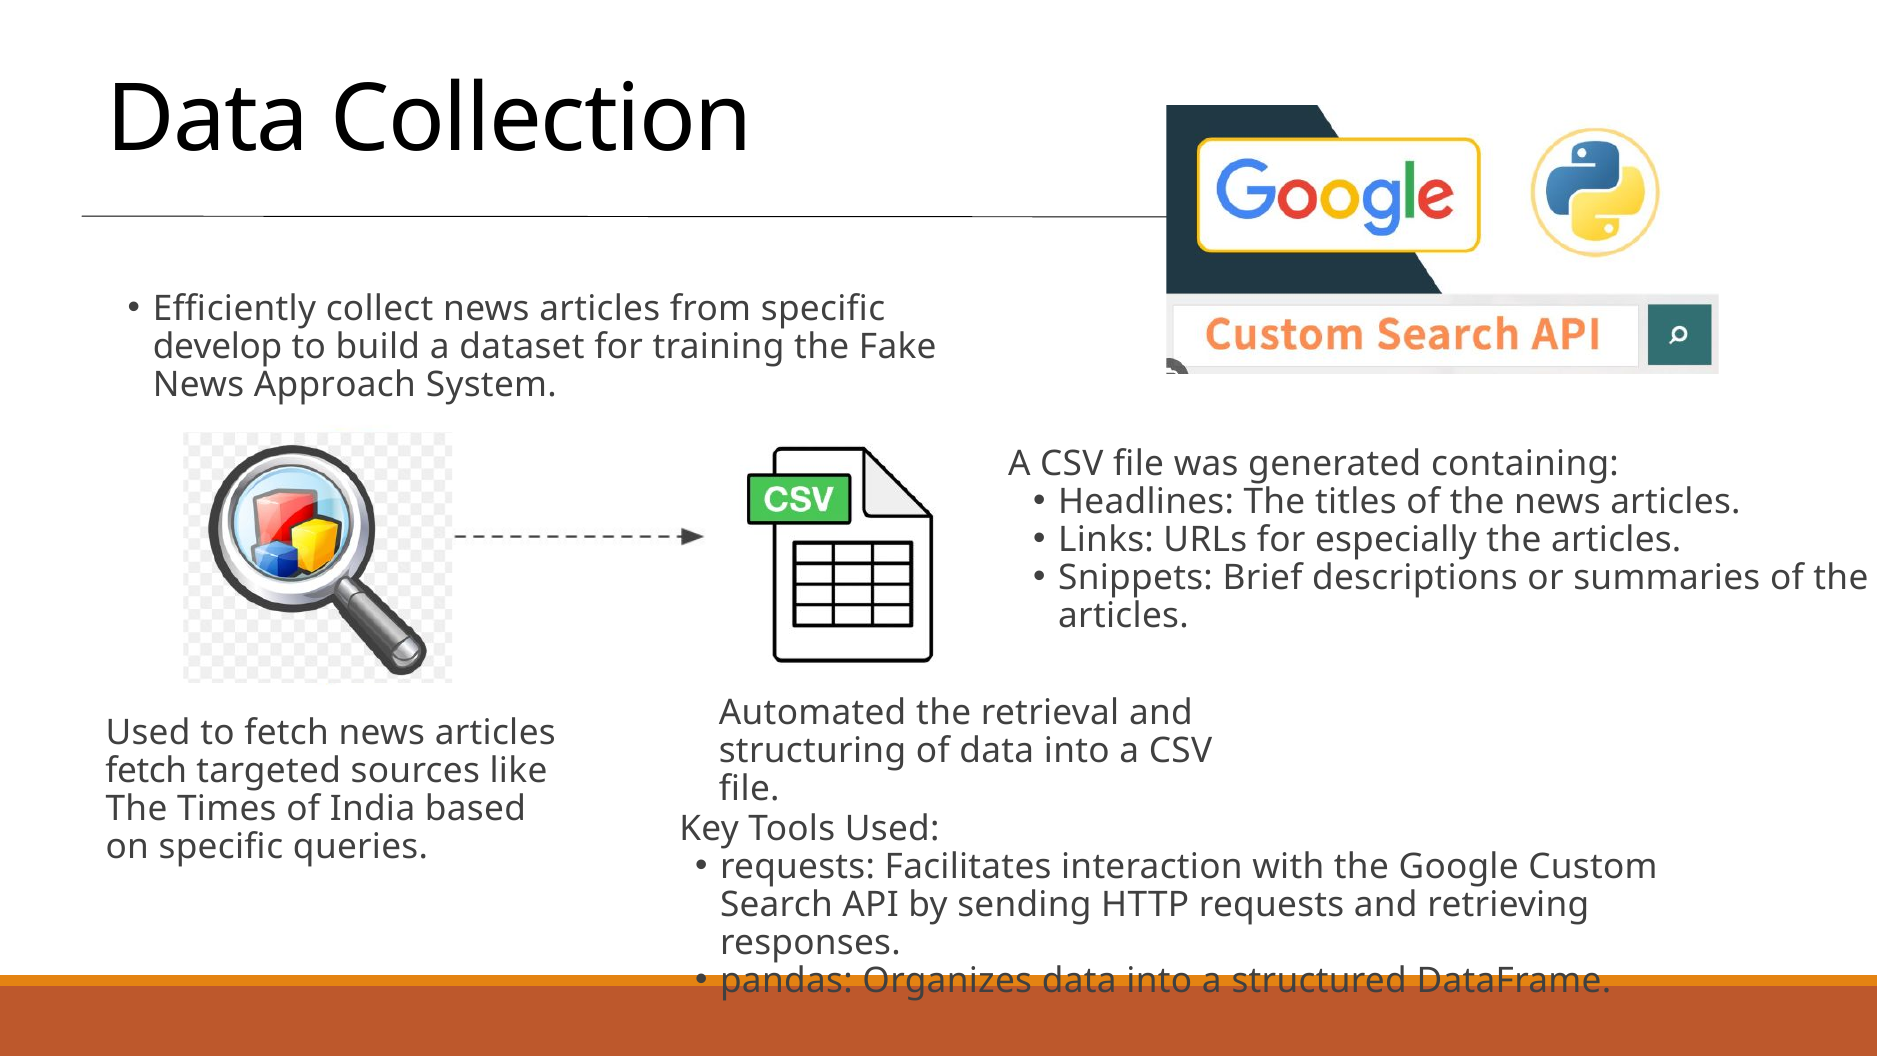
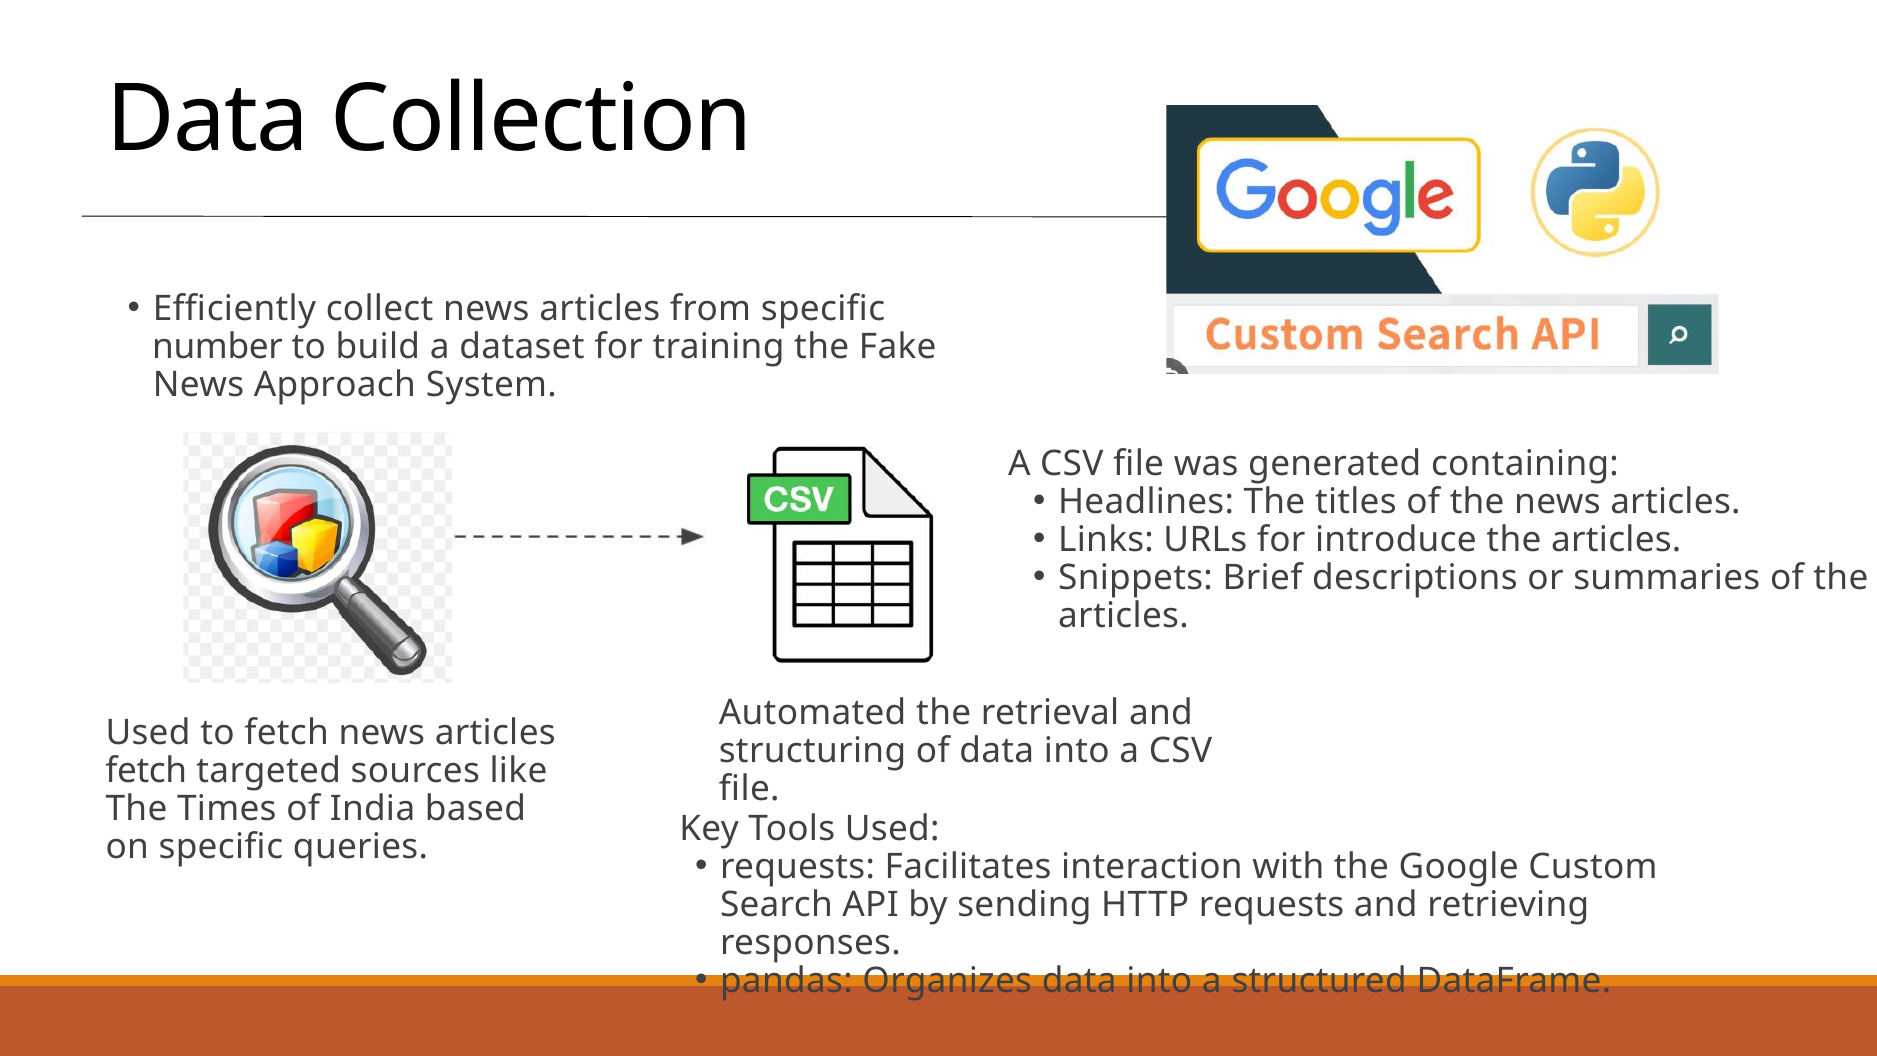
develop: develop -> number (218, 347)
especially: especially -> introduce (1396, 540)
